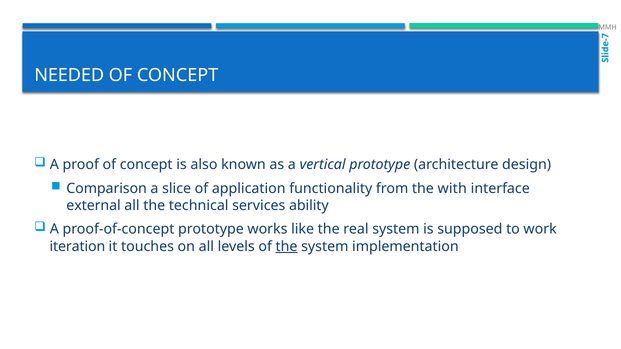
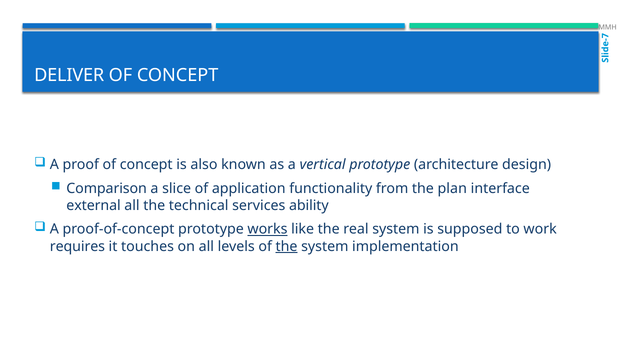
NEEDED: NEEDED -> DELIVER (69, 75)
with: with -> plan (452, 189)
works underline: none -> present (267, 229)
iteration: iteration -> requires (77, 247)
